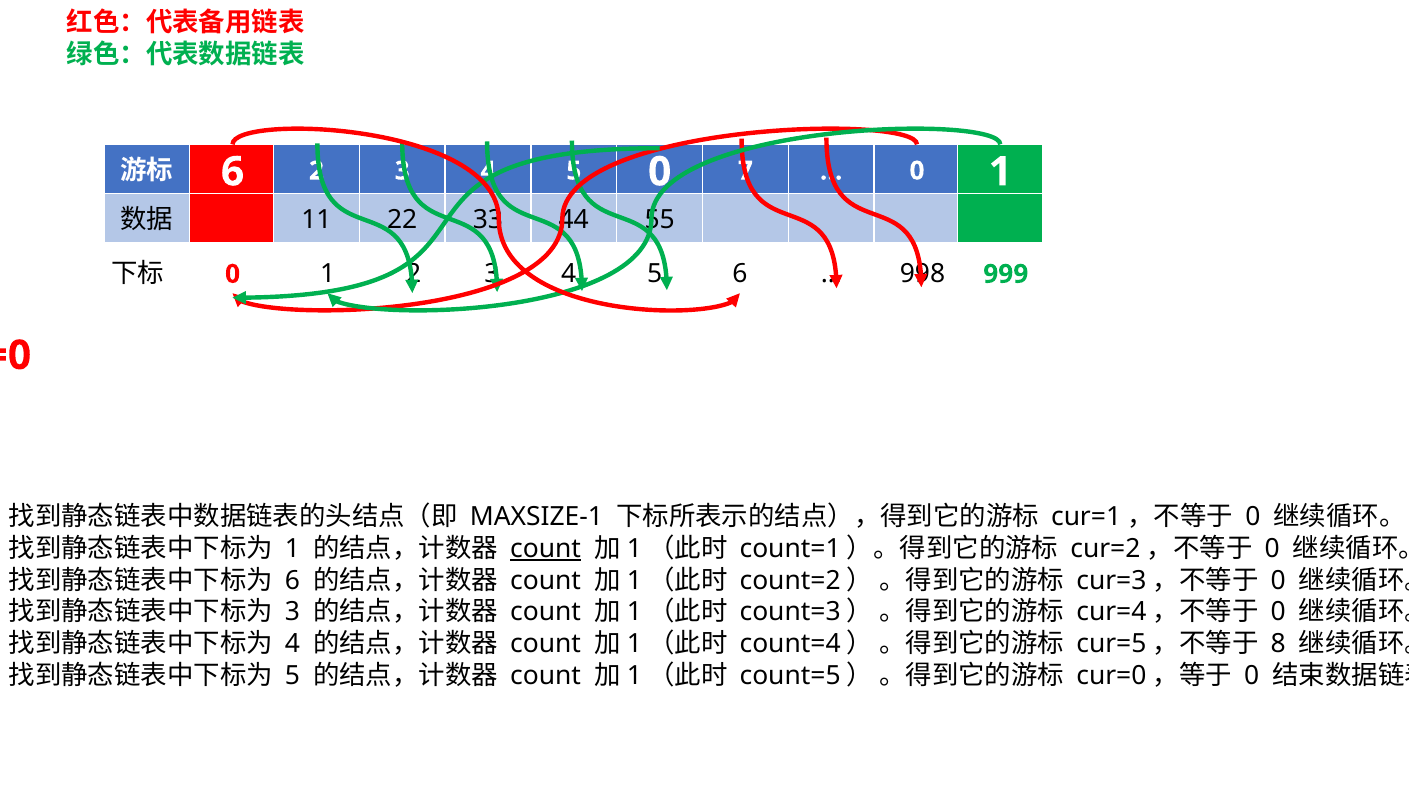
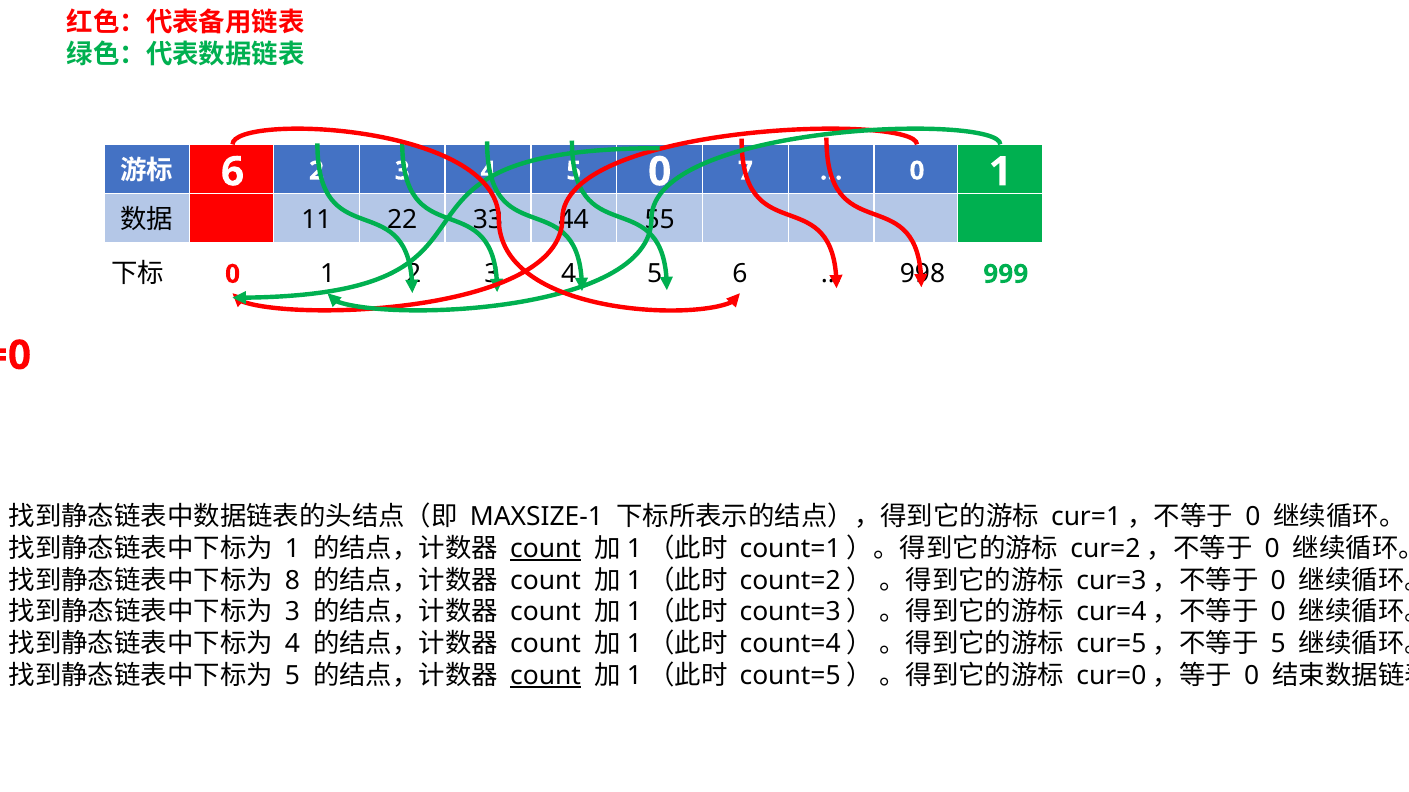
6: 6 -> 8 (293, 581)
8: 8 -> 5 (1278, 644)
count underline: none -> present (546, 676)
